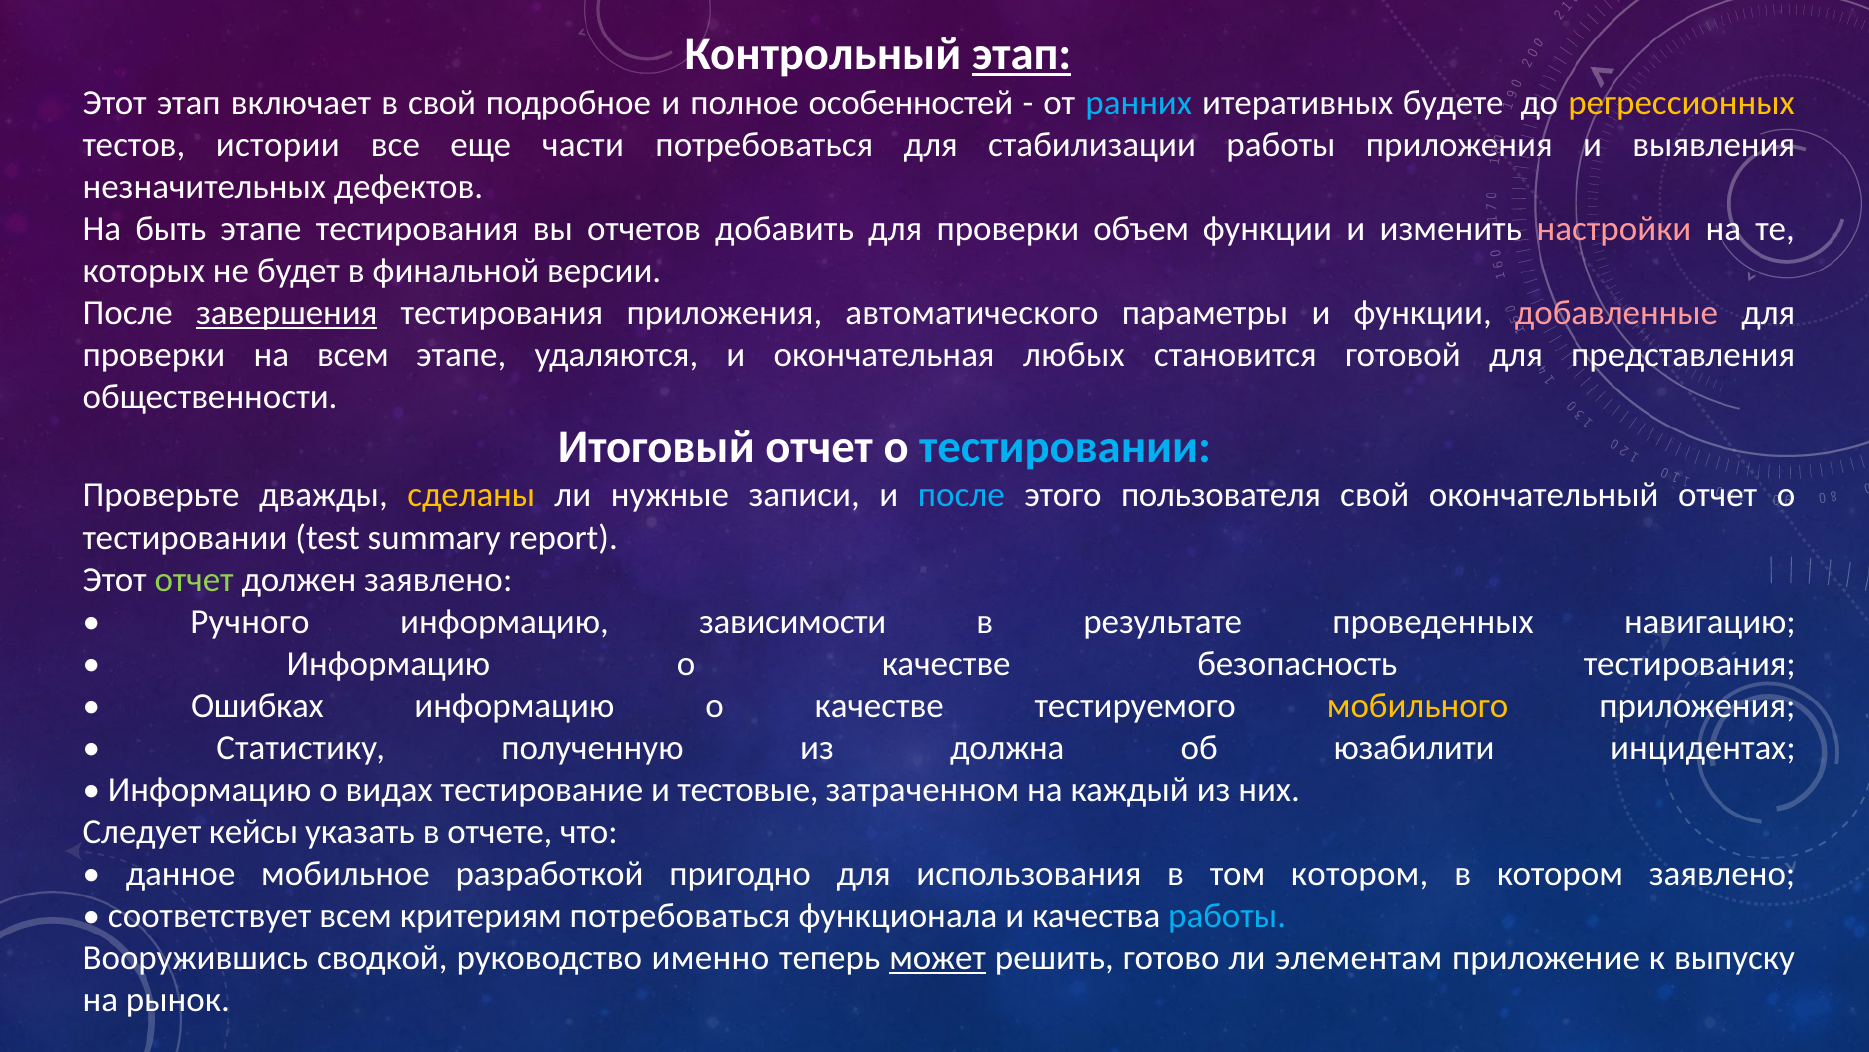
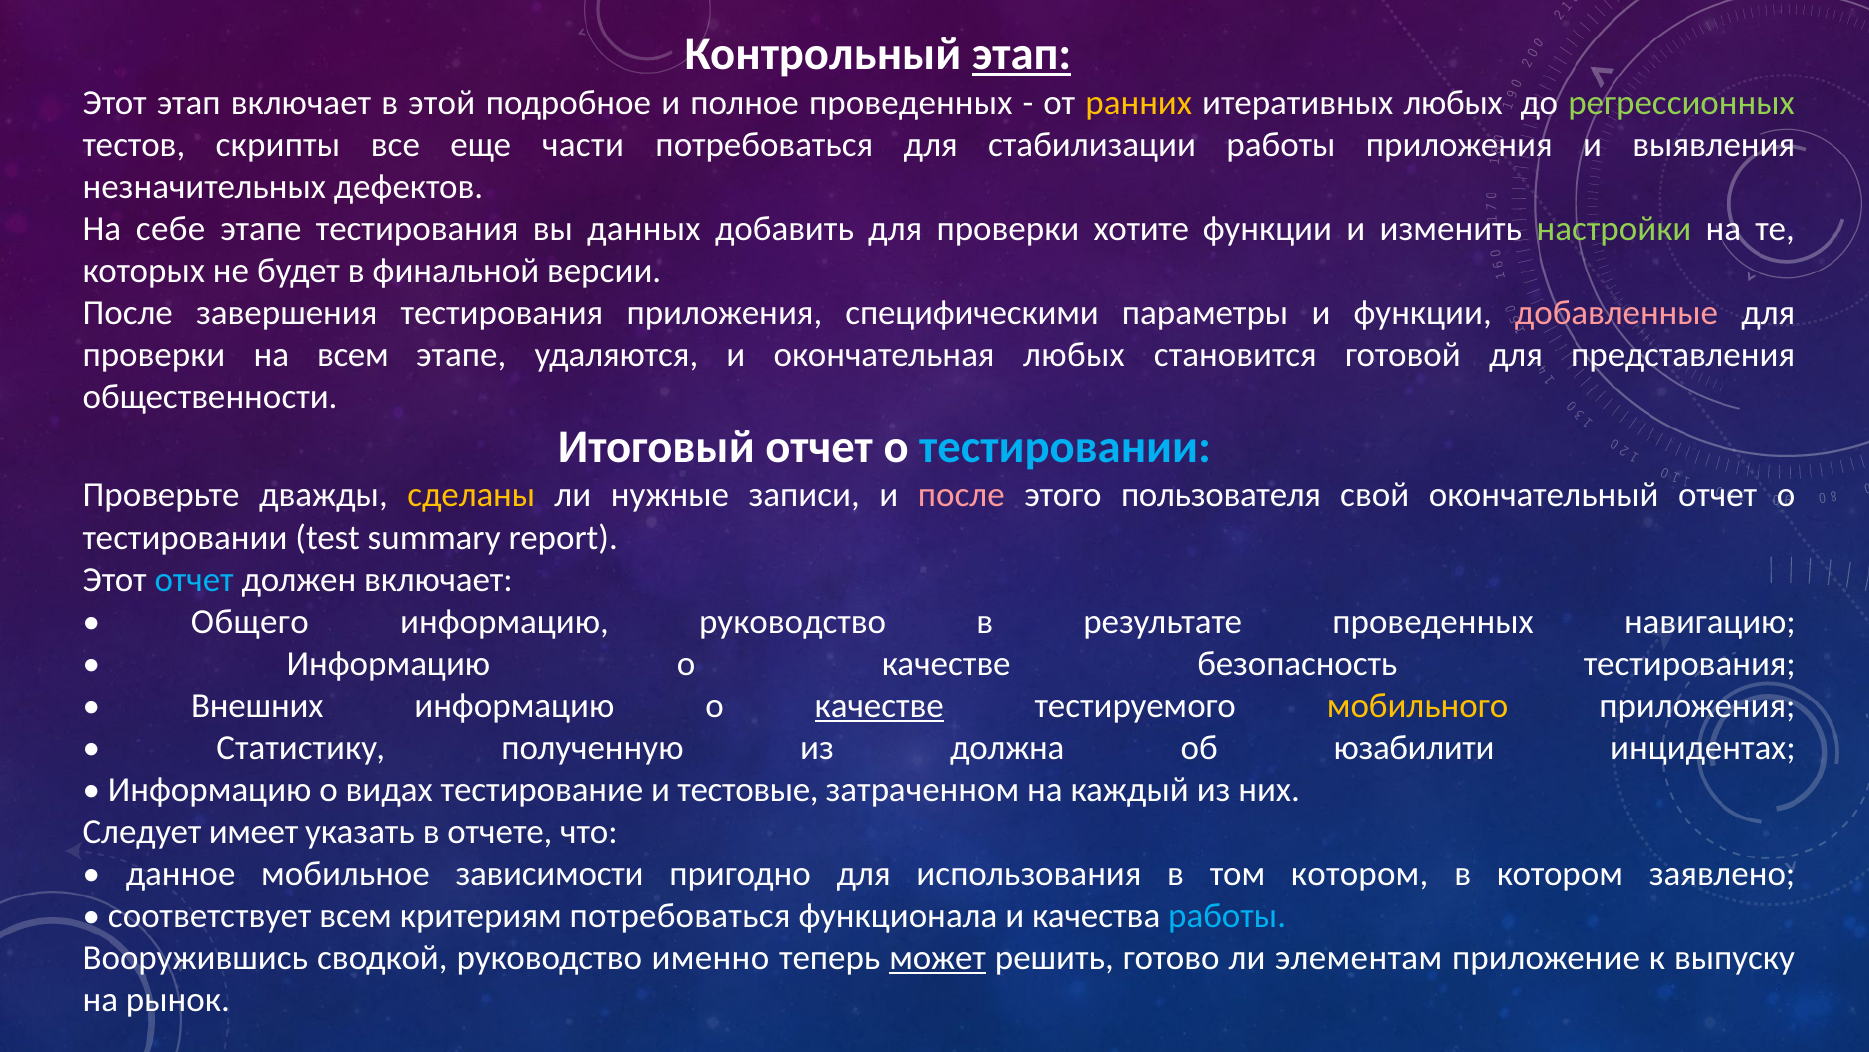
в свой: свой -> этой (442, 103)
полное особенностей: особенностей -> проведенных (911, 103)
ранних colour: light blue -> yellow (1139, 103)
итеративных будете: будете -> любых (1453, 103)
регрессионных colour: yellow -> light green (1682, 103)
истории: истории -> скрипты (278, 145)
быть: быть -> себе (171, 229)
отчетов: отчетов -> данных (644, 229)
объем: объем -> хотите (1141, 229)
настройки colour: pink -> light green (1614, 229)
завершения underline: present -> none (287, 313)
автоматического: автоматического -> специфическими (972, 313)
после colour: light blue -> pink (961, 495)
отчет colour: light green -> light blue (194, 579)
должен заявлено: заявлено -> включает (438, 579)
Ручного: Ручного -> Общего (250, 621)
информацию зависимости: зависимости -> руководство (793, 621)
Ошибках: Ошибках -> Внешних (257, 705)
качестве underline: none -> present (879, 705)
кейсы: кейсы -> имеет (254, 831)
разработкой: разработкой -> зависимости (550, 874)
